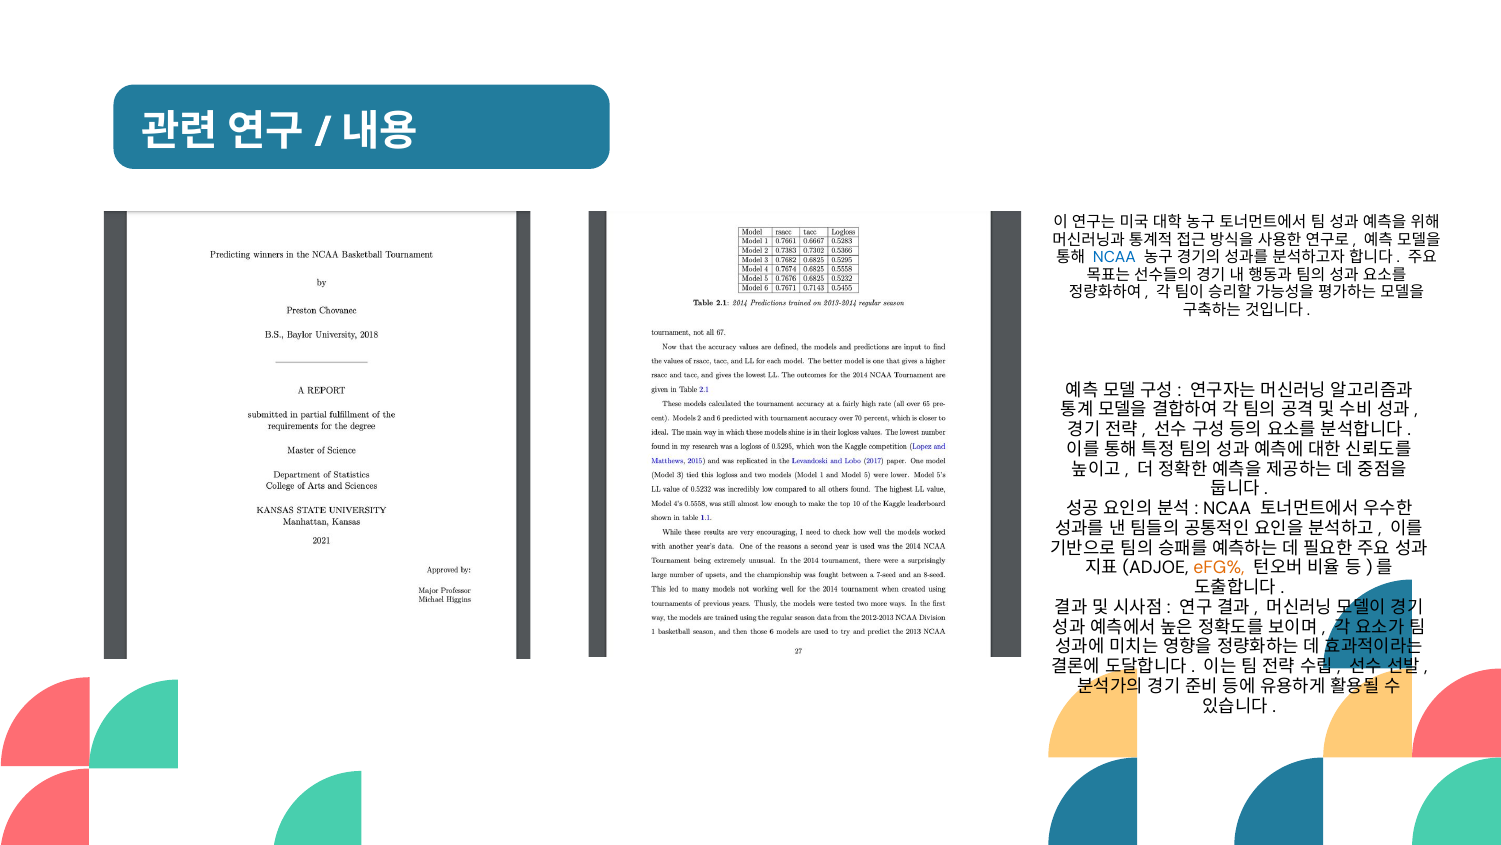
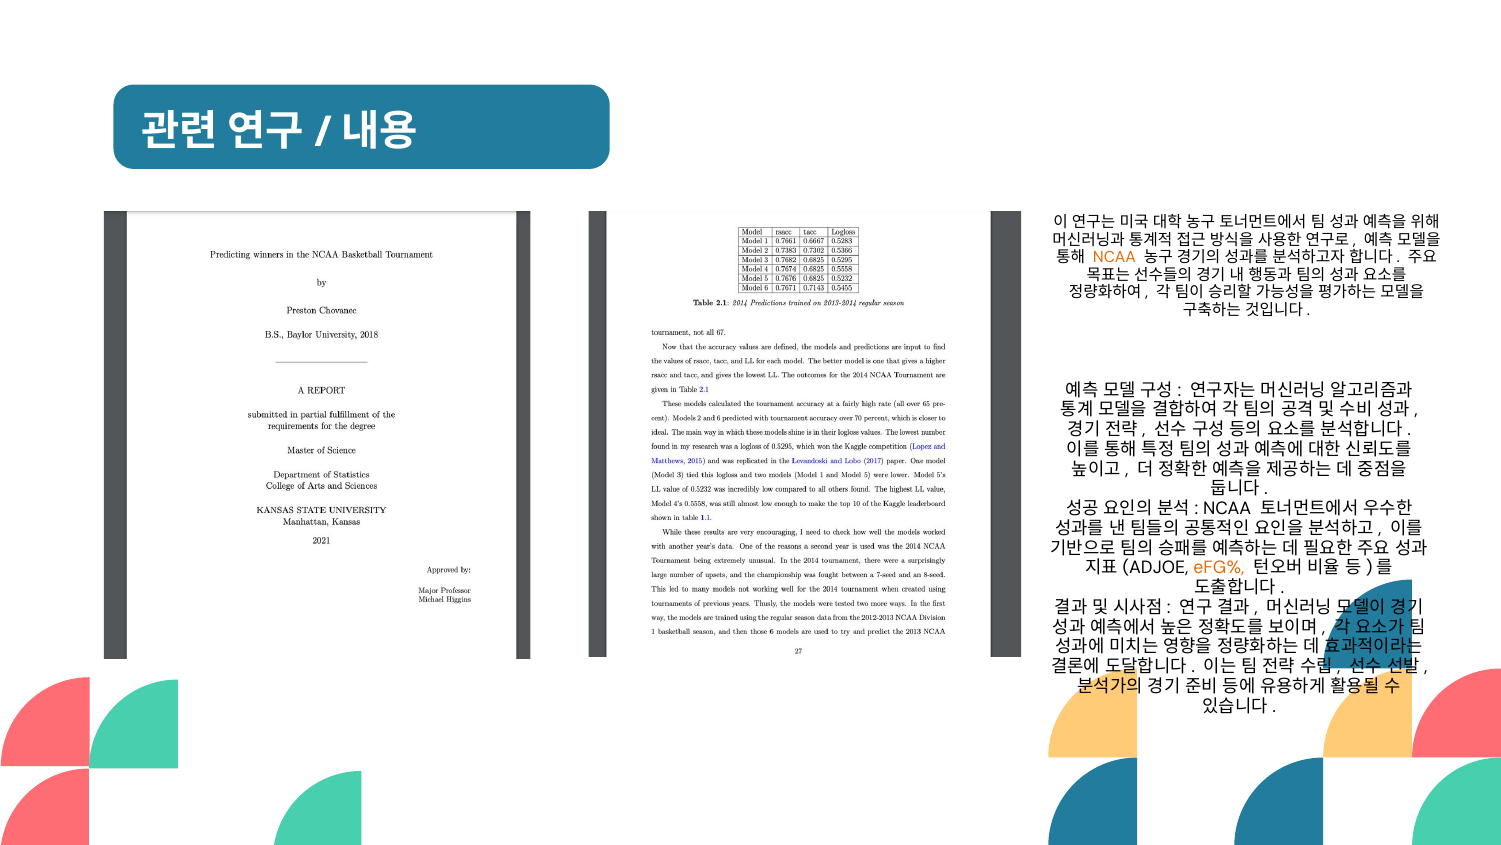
NCAA colour: blue -> orange (1114, 257)
